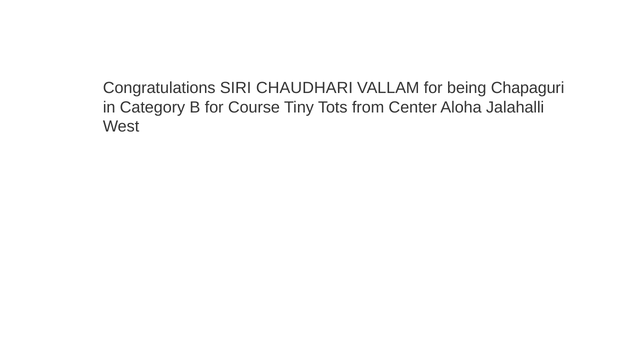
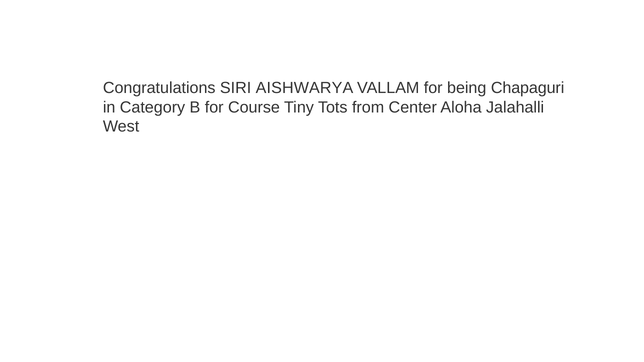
CHAUDHARI: CHAUDHARI -> AISHWARYA (304, 88)
